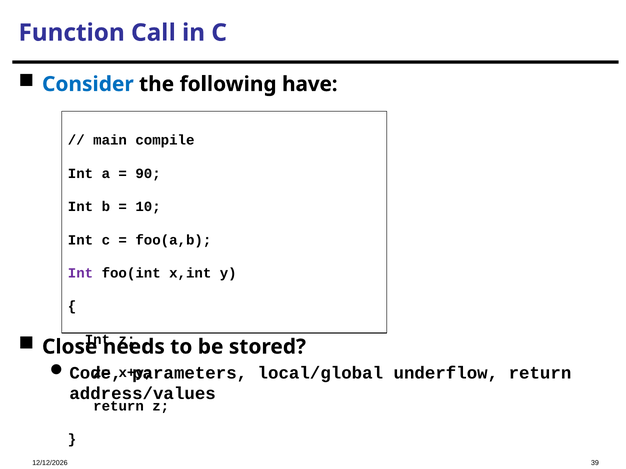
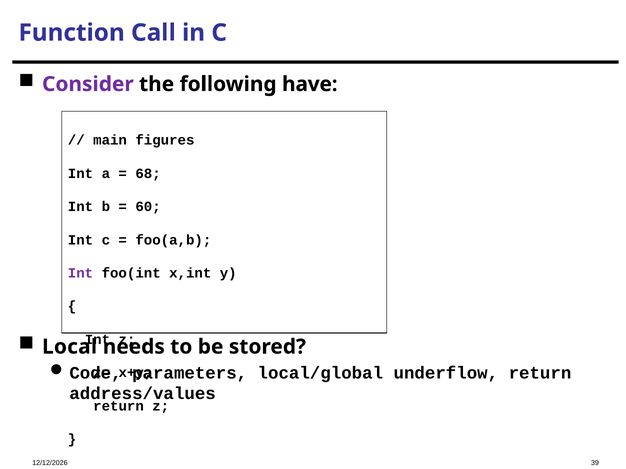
Consider colour: blue -> purple (88, 84)
compile: compile -> figures (165, 140)
90: 90 -> 68 (148, 174)
10: 10 -> 60 (148, 207)
Close: Close -> Local (70, 347)
